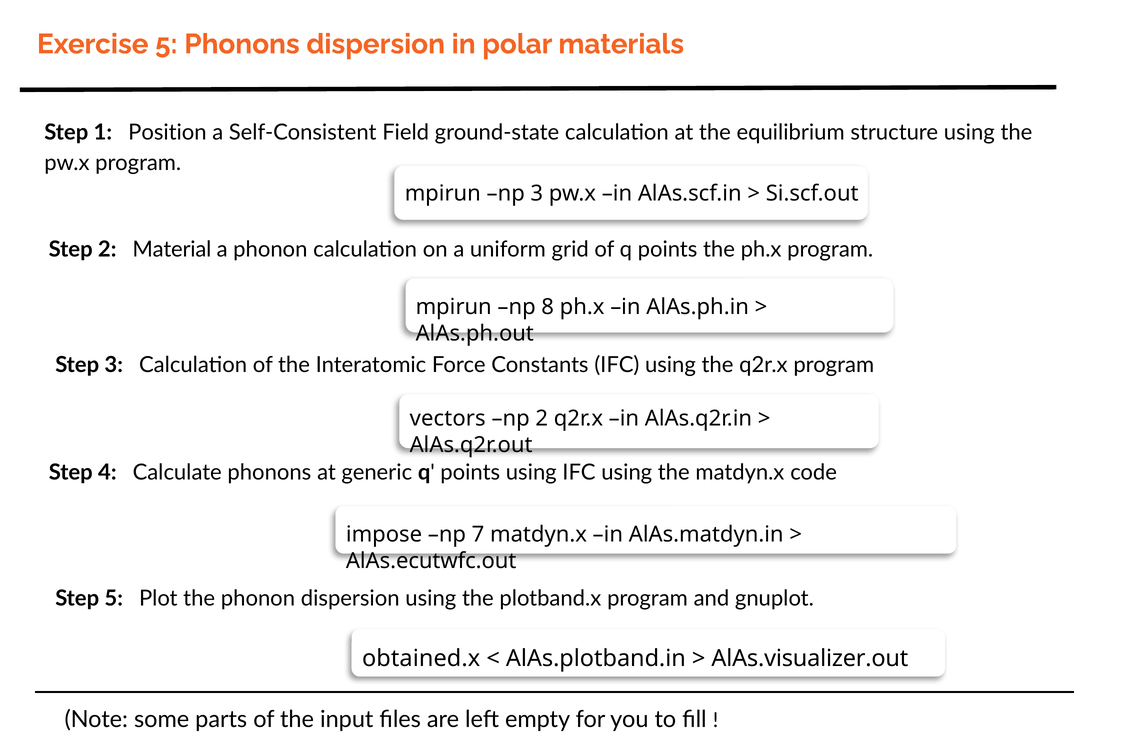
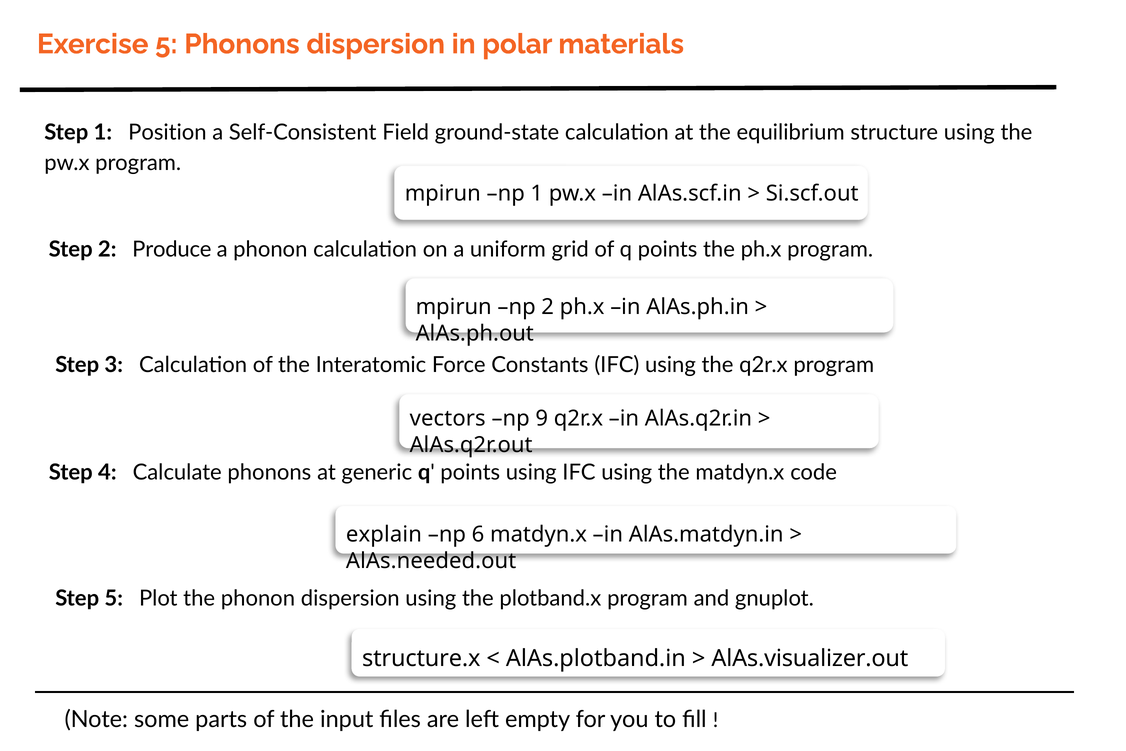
np 3: 3 -> 1 (537, 194)
Material: Material -> Produce (172, 249)
np 8: 8 -> 2 (548, 307)
np 2: 2 -> 9 (542, 418)
impose: impose -> explain (384, 534)
7: 7 -> 6 (478, 534)
AlAs.ecutwfc.out: AlAs.ecutwfc.out -> AlAs.needed.out (431, 560)
obtained.x: obtained.x -> structure.x (421, 658)
